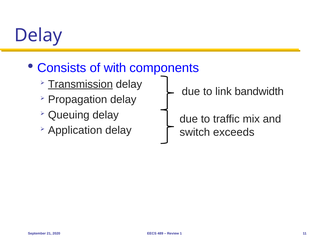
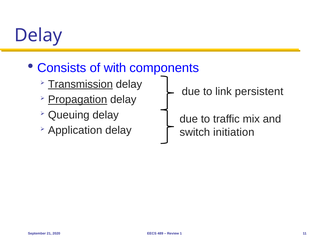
bandwidth: bandwidth -> persistent (259, 91)
Propagation underline: none -> present (78, 99)
exceeds: exceeds -> initiation (234, 132)
